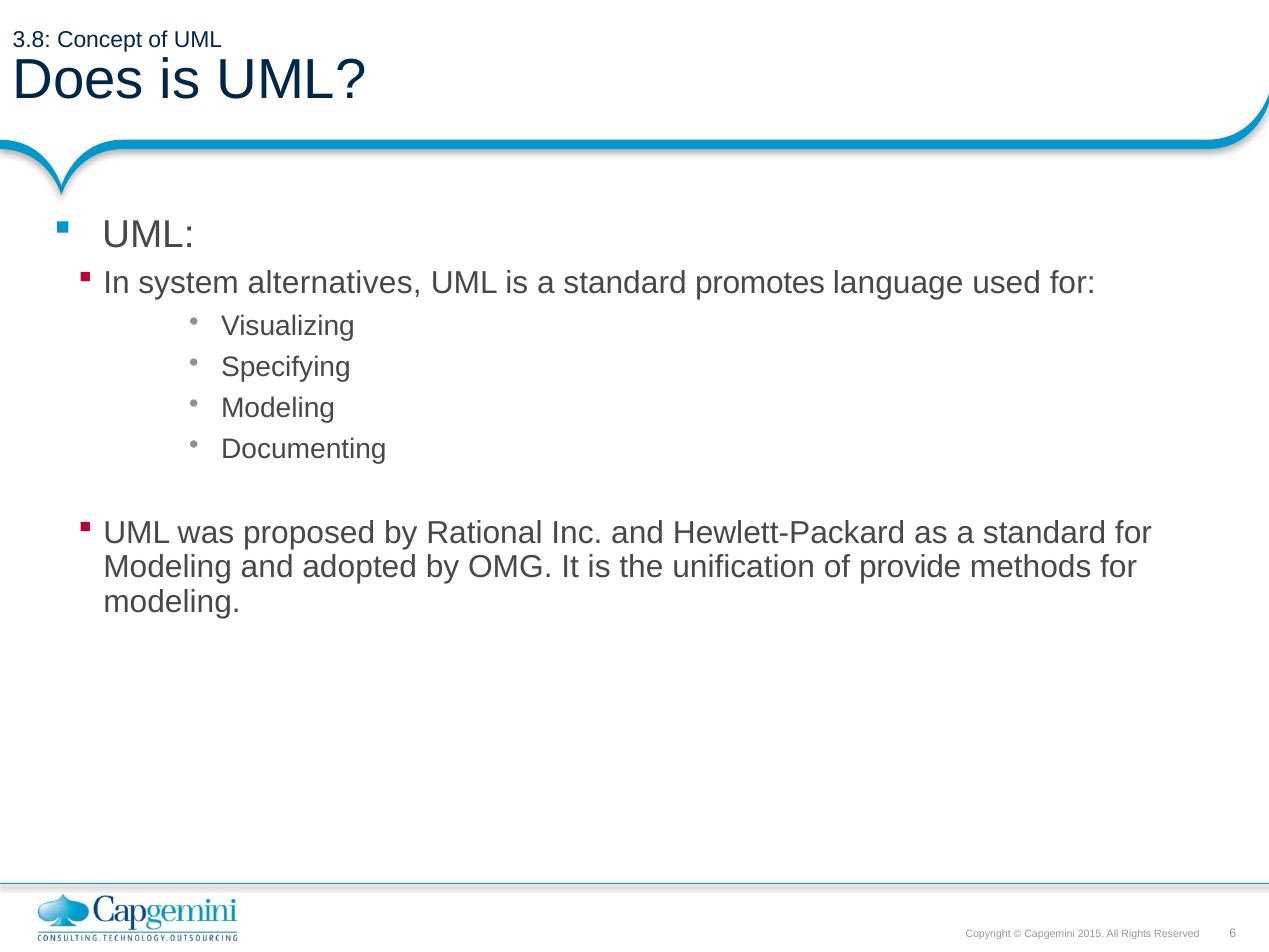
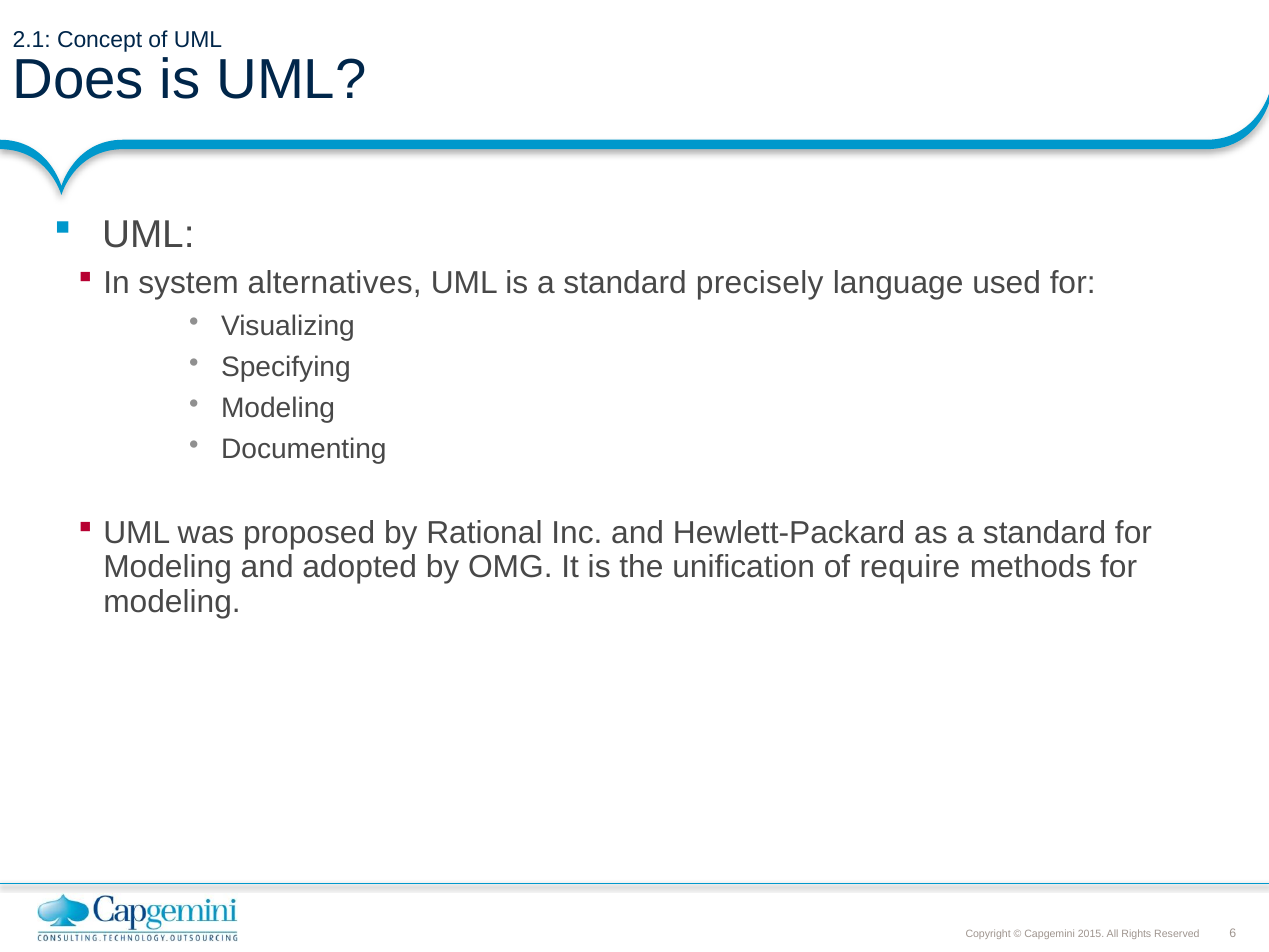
3.8: 3.8 -> 2.1 (32, 40)
promotes: promotes -> precisely (760, 283)
provide: provide -> require (910, 567)
